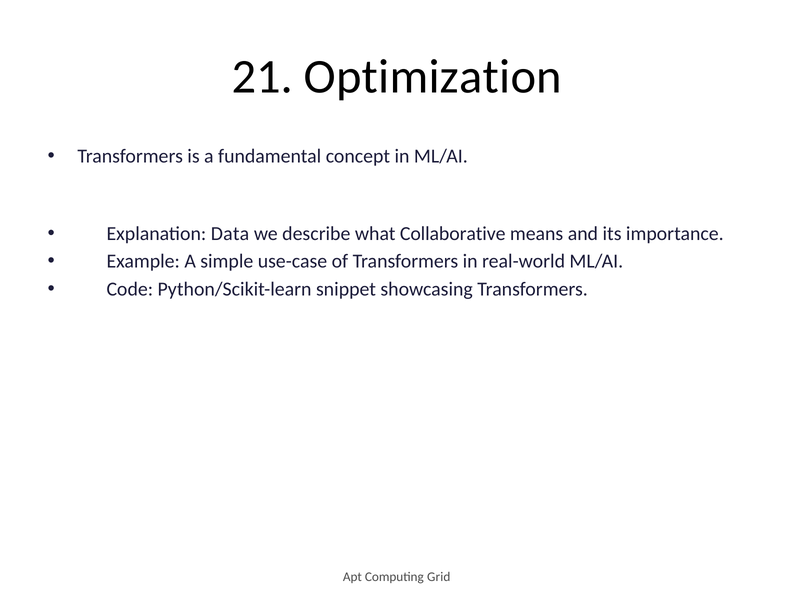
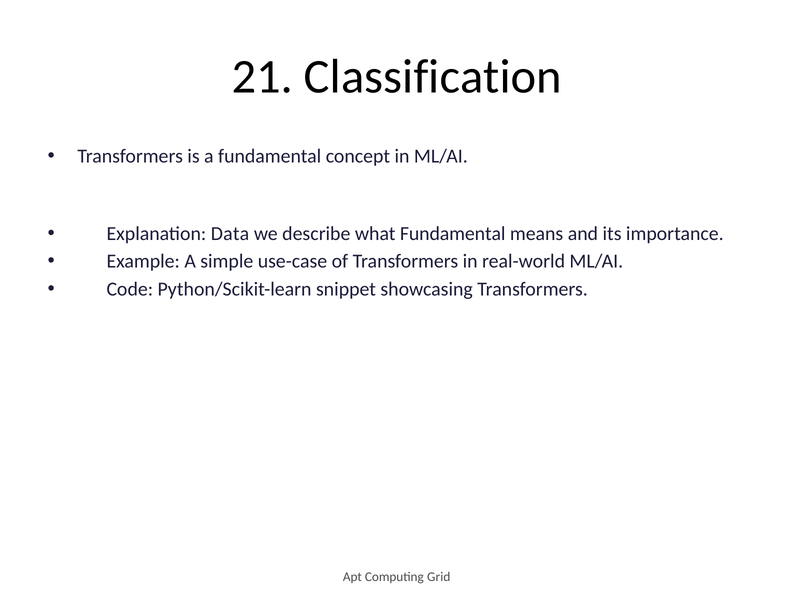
Optimization: Optimization -> Classification (433, 77)
what Collaborative: Collaborative -> Fundamental (453, 233)
